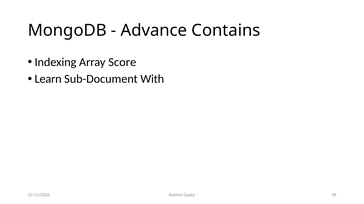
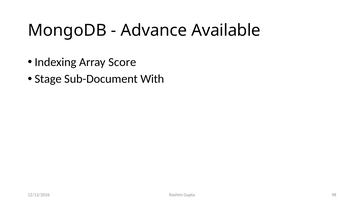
Contains: Contains -> Available (226, 31)
Learn: Learn -> Stage (48, 79)
